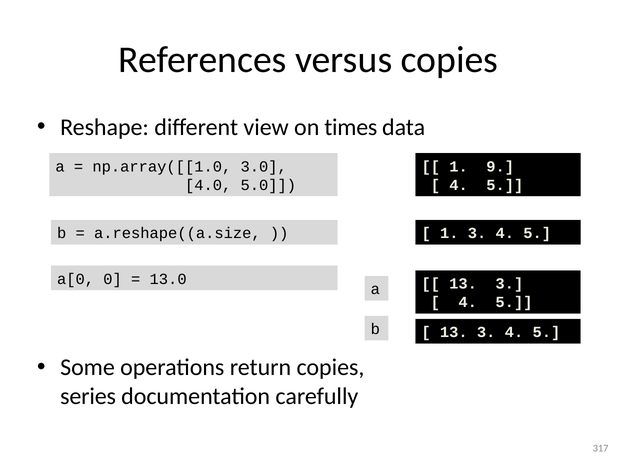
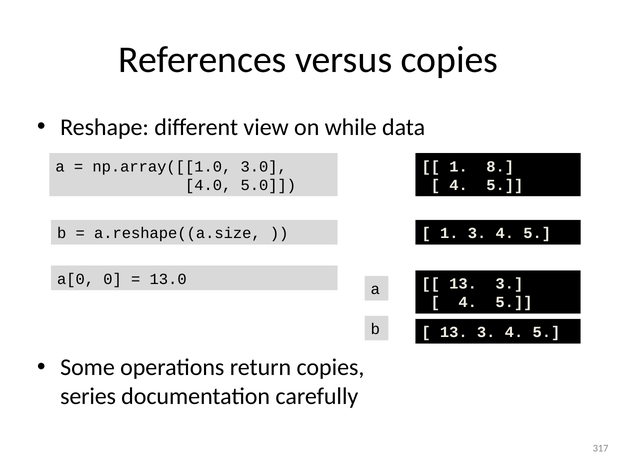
times: times -> while (351, 127)
9: 9 -> 8 (500, 166)
